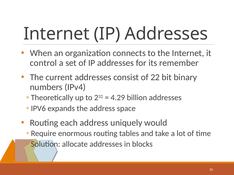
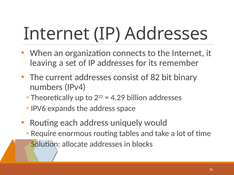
control: control -> leaving (43, 63)
22: 22 -> 82 (155, 77)
